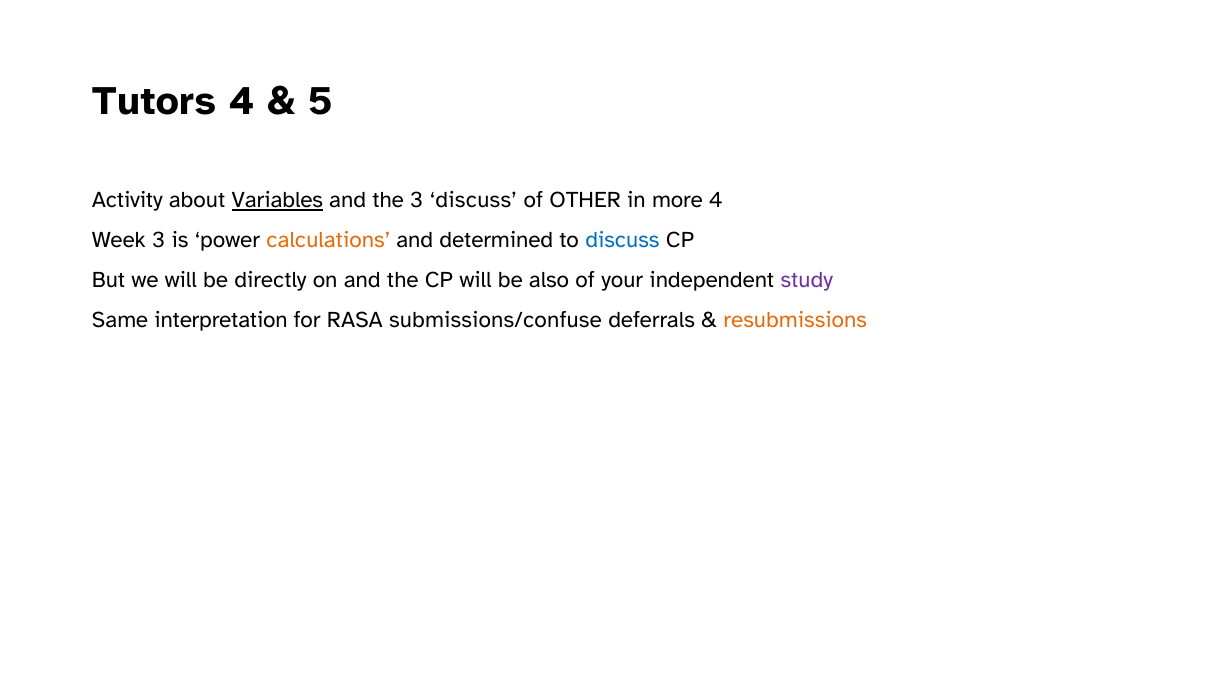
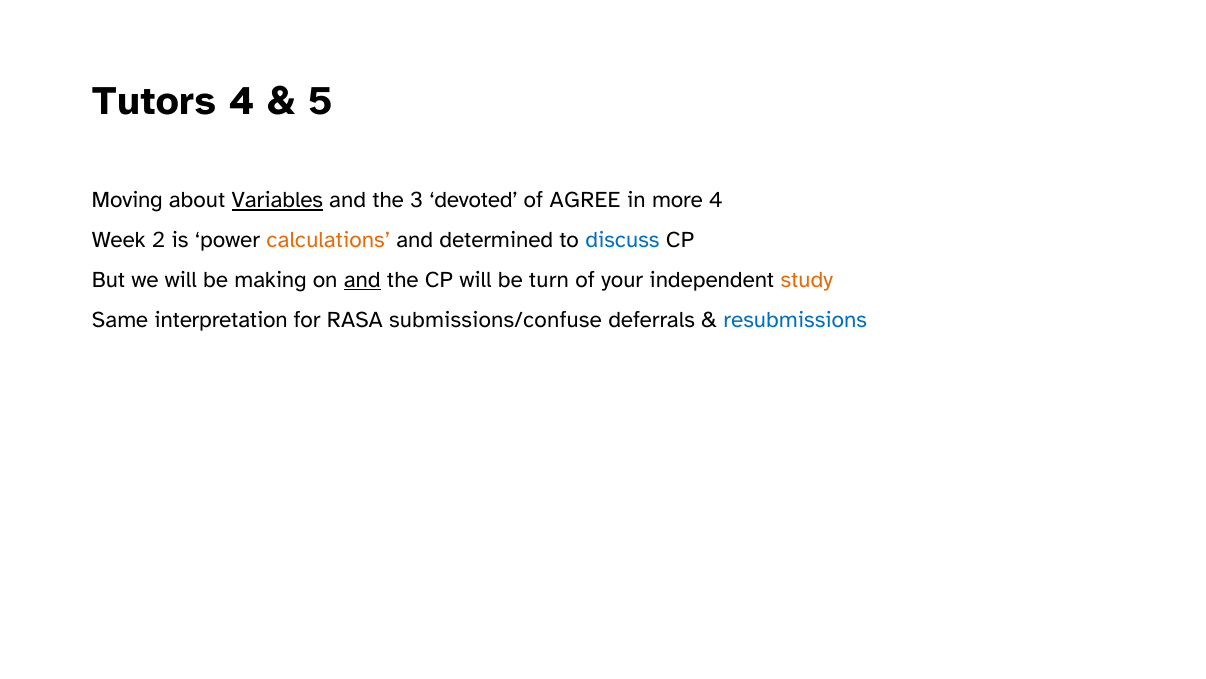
Activity: Activity -> Moving (127, 200)
3 discuss: discuss -> devoted (474, 200)
OTHER: OTHER -> AGREE (585, 200)
Week 3: 3 -> 2 (159, 240)
directly: directly -> making (271, 280)
and underline: none -> present (362, 280)
also: also -> turn (549, 280)
study colour: purple -> orange (807, 280)
resubmissions colour: orange -> blue (795, 319)
